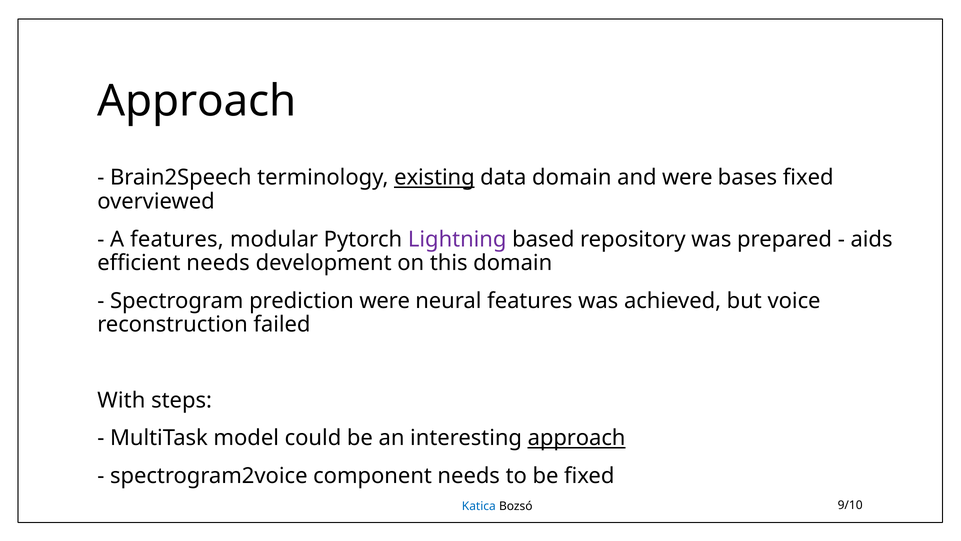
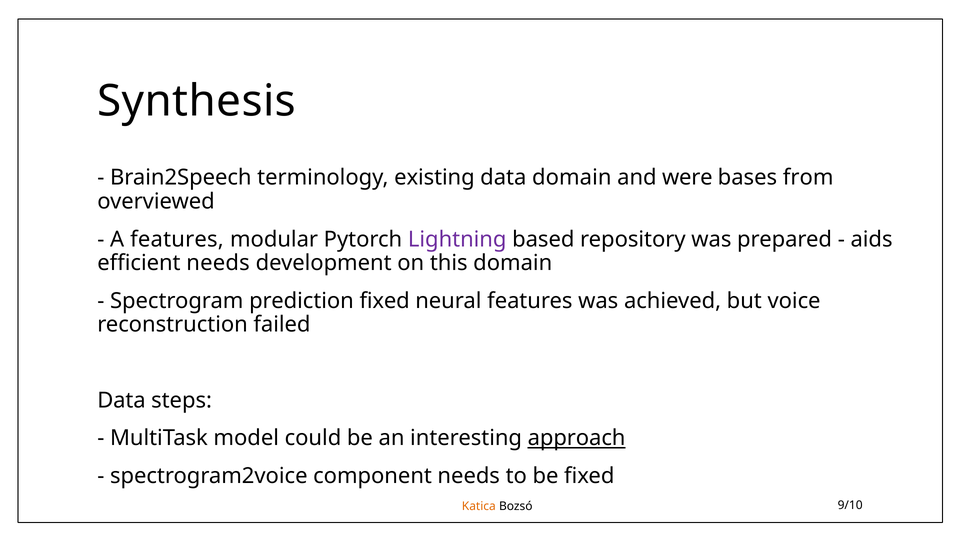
Approach: Approach -> Synthesis (197, 101)
existing underline: present -> none (434, 178)
bases fixed: fixed -> from (808, 178)
prediction were: were -> fixed (385, 301)
With: With -> Data (121, 400)
Katica colour: blue -> orange (479, 506)
